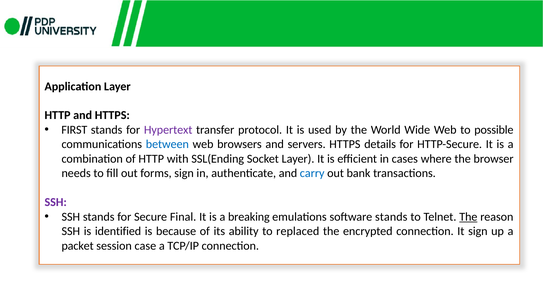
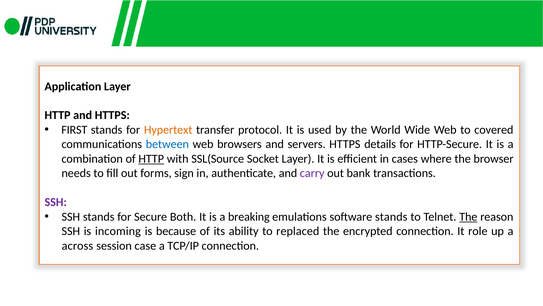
Hypertext colour: purple -> orange (168, 130)
possible: possible -> covered (494, 130)
HTTP underline: none -> present (151, 159)
SSL(Ending: SSL(Ending -> SSL(Source (218, 159)
carry colour: blue -> purple (312, 173)
Final: Final -> Both (183, 216)
identified: identified -> incoming (118, 231)
It sign: sign -> role (478, 231)
packet: packet -> across (77, 245)
